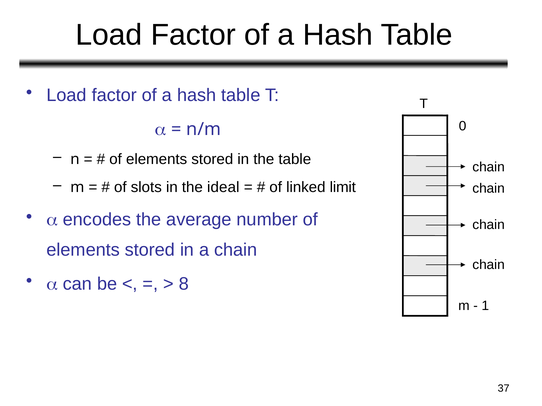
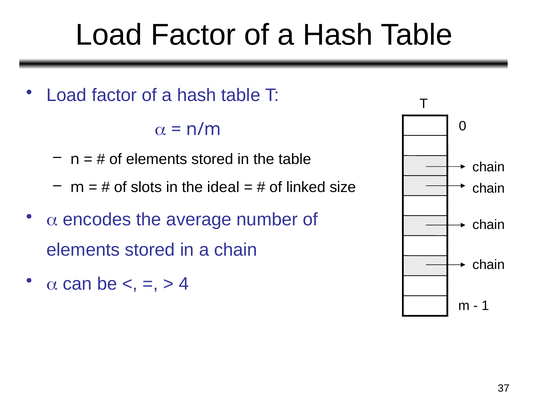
limit: limit -> size (343, 188)
8: 8 -> 4 (184, 284)
